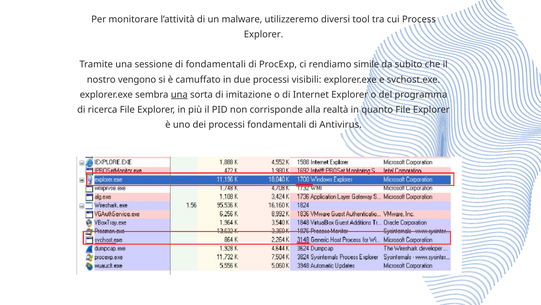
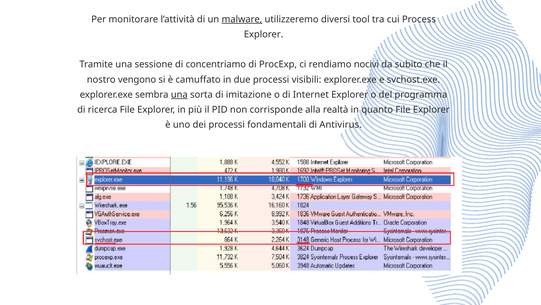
malware underline: none -> present (242, 19)
di fondamentali: fondamentali -> concentriamo (216, 64)
simile: simile -> nocivi (366, 64)
